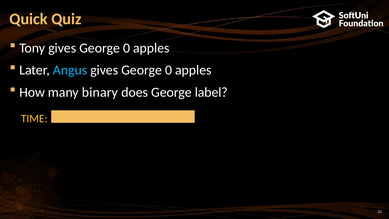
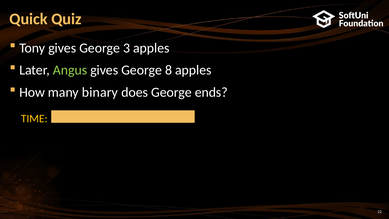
Tony gives George 0: 0 -> 3 (126, 48)
Angus colour: light blue -> light green (70, 70)
0: 0 -> 8 (169, 70)
label: label -> ends (211, 92)
